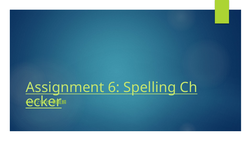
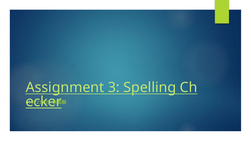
6: 6 -> 3 (114, 88)
